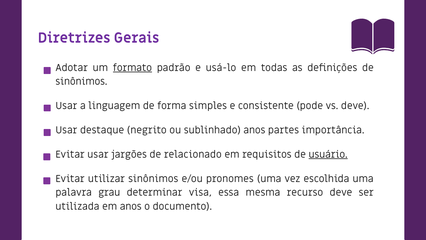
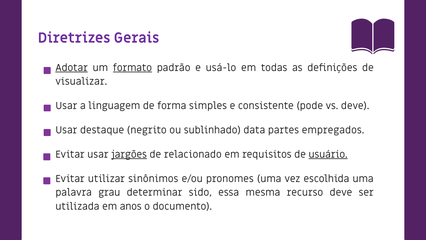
Adotar underline: none -> present (72, 68)
sinônimos: sinônimos -> visualizar (81, 82)
sublinhado anos: anos -> data (254, 130)
importância: importância -> empregados (333, 130)
jargões underline: none -> present (129, 154)
visa: visa -> sido (200, 192)
